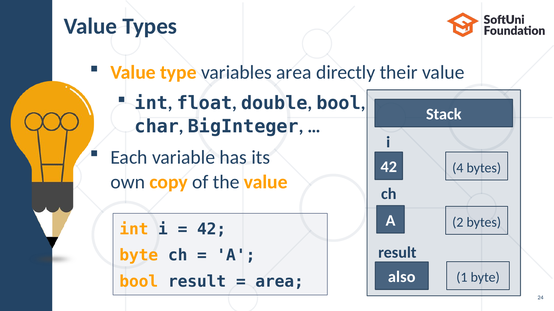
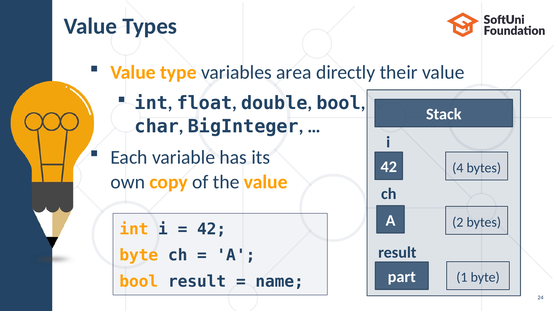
also: also -> part (402, 277)
area: area -> name (280, 282)
